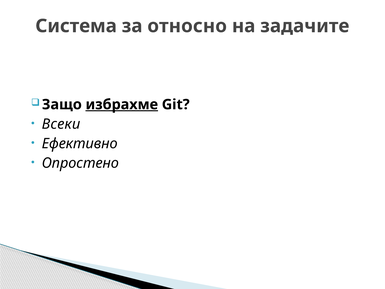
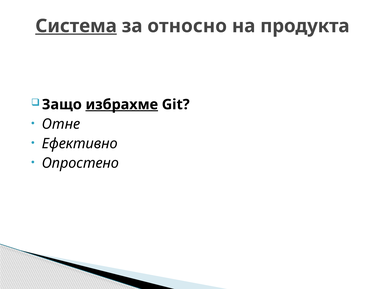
Система underline: none -> present (76, 26)
задачите: задачите -> продукта (305, 26)
Всеки: Всеки -> Отне (61, 124)
